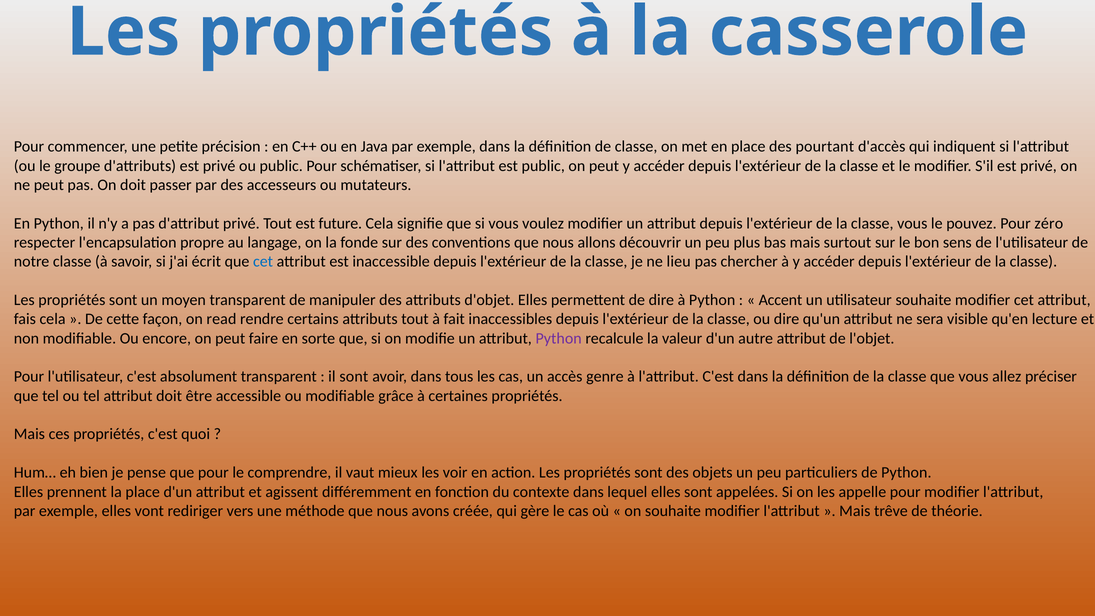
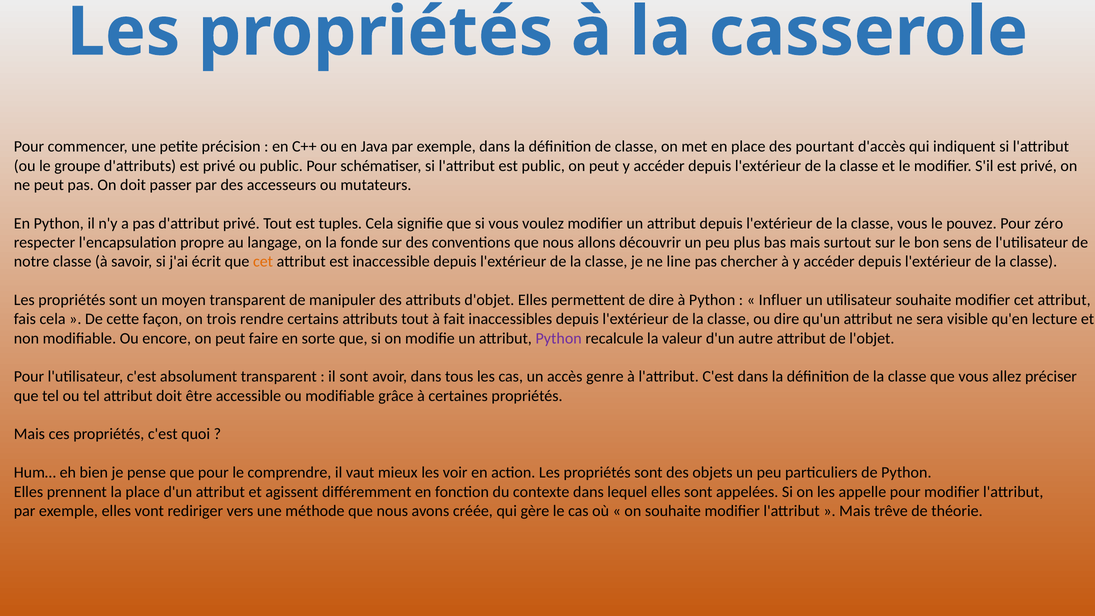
future: future -> tuples (340, 223)
cet colour: blue -> orange (263, 262)
lieu: lieu -> line (679, 262)
Accent: Accent -> Influer (780, 300)
read: read -> trois (221, 319)
